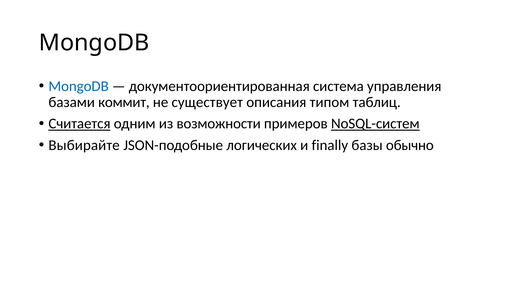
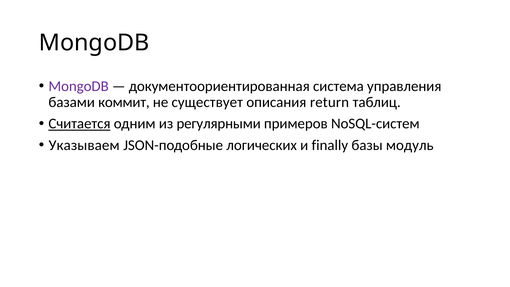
MongoDB colour: blue -> purple (79, 86)
типом: типом -> return (329, 102)
возможности: возможности -> регулярными (219, 124)
NoSQL-систем underline: present -> none (375, 124)
Выбирайте: Выбирайте -> Указываем (84, 145)
обычно: обычно -> модуль (410, 145)
